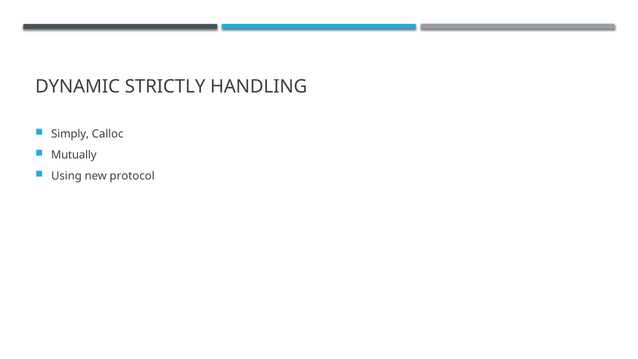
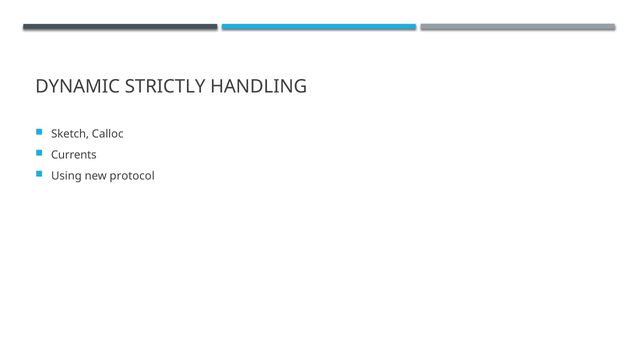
Simply: Simply -> Sketch (70, 134)
Mutually: Mutually -> Currents (74, 155)
